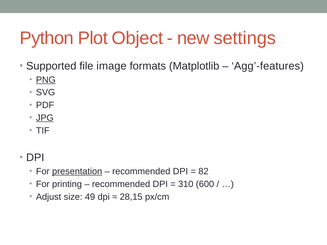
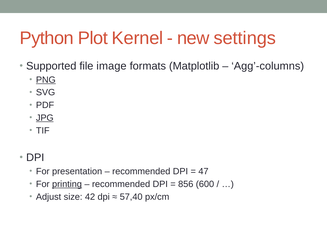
Object: Object -> Kernel (137, 38)
Agg’-features: Agg’-features -> Agg’-columns (268, 66)
presentation underline: present -> none (77, 172)
82: 82 -> 47 (203, 172)
printing underline: none -> present (67, 184)
310: 310 -> 856 (186, 184)
49: 49 -> 42 (90, 197)
28,15: 28,15 -> 57,40 (131, 197)
